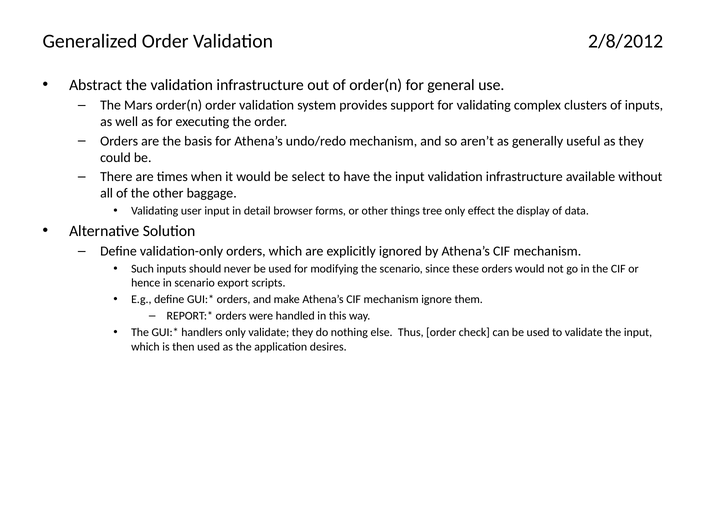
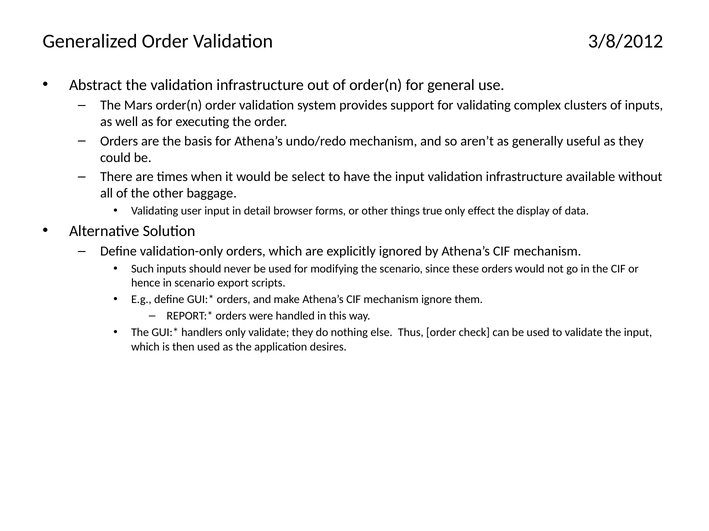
2/8/2012: 2/8/2012 -> 3/8/2012 (626, 42)
tree: tree -> true (432, 211)
